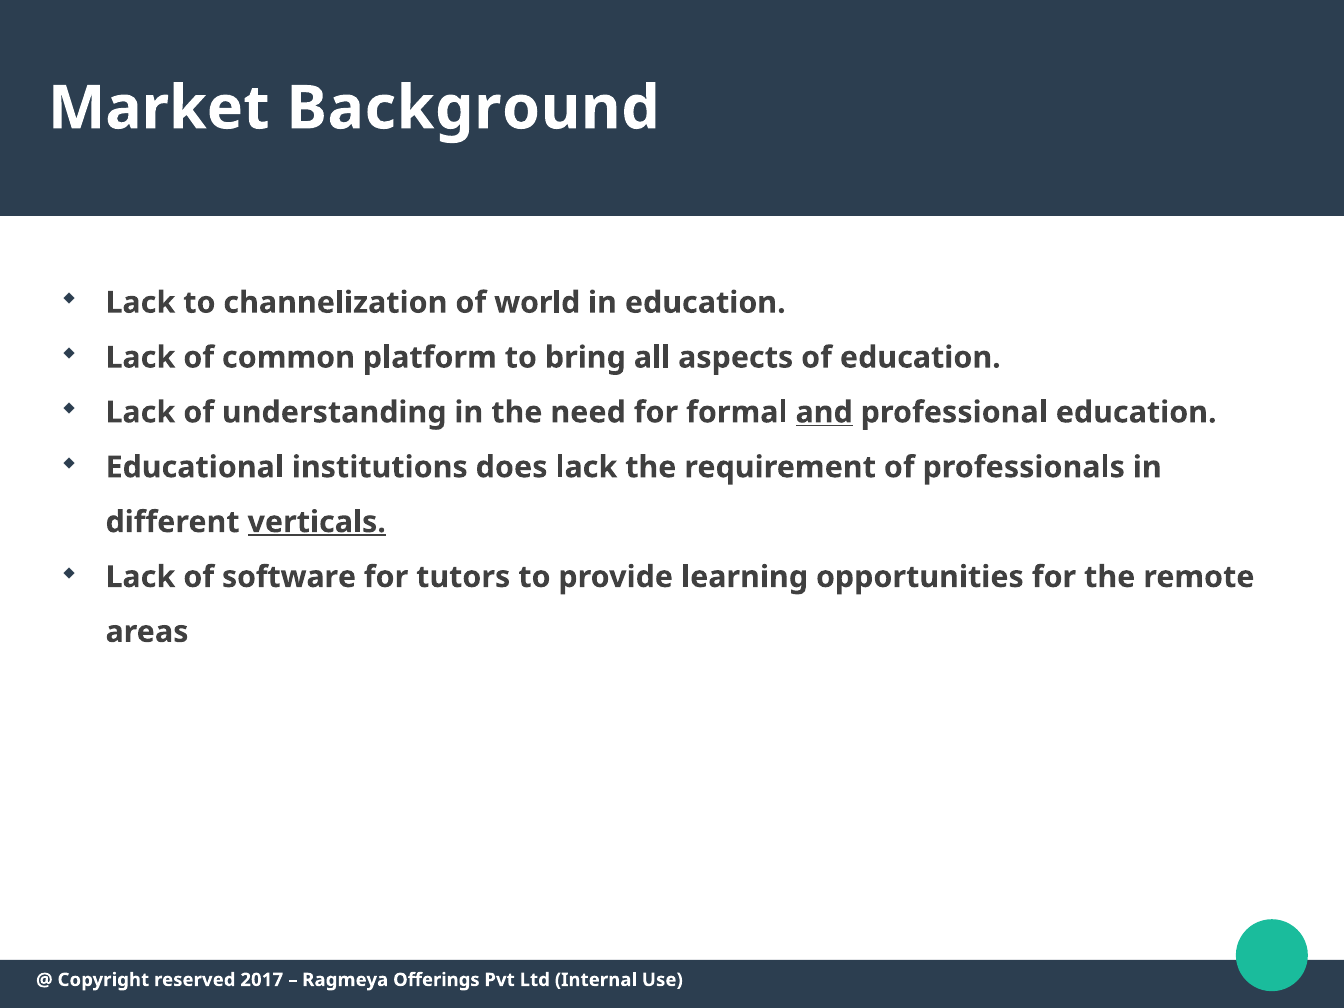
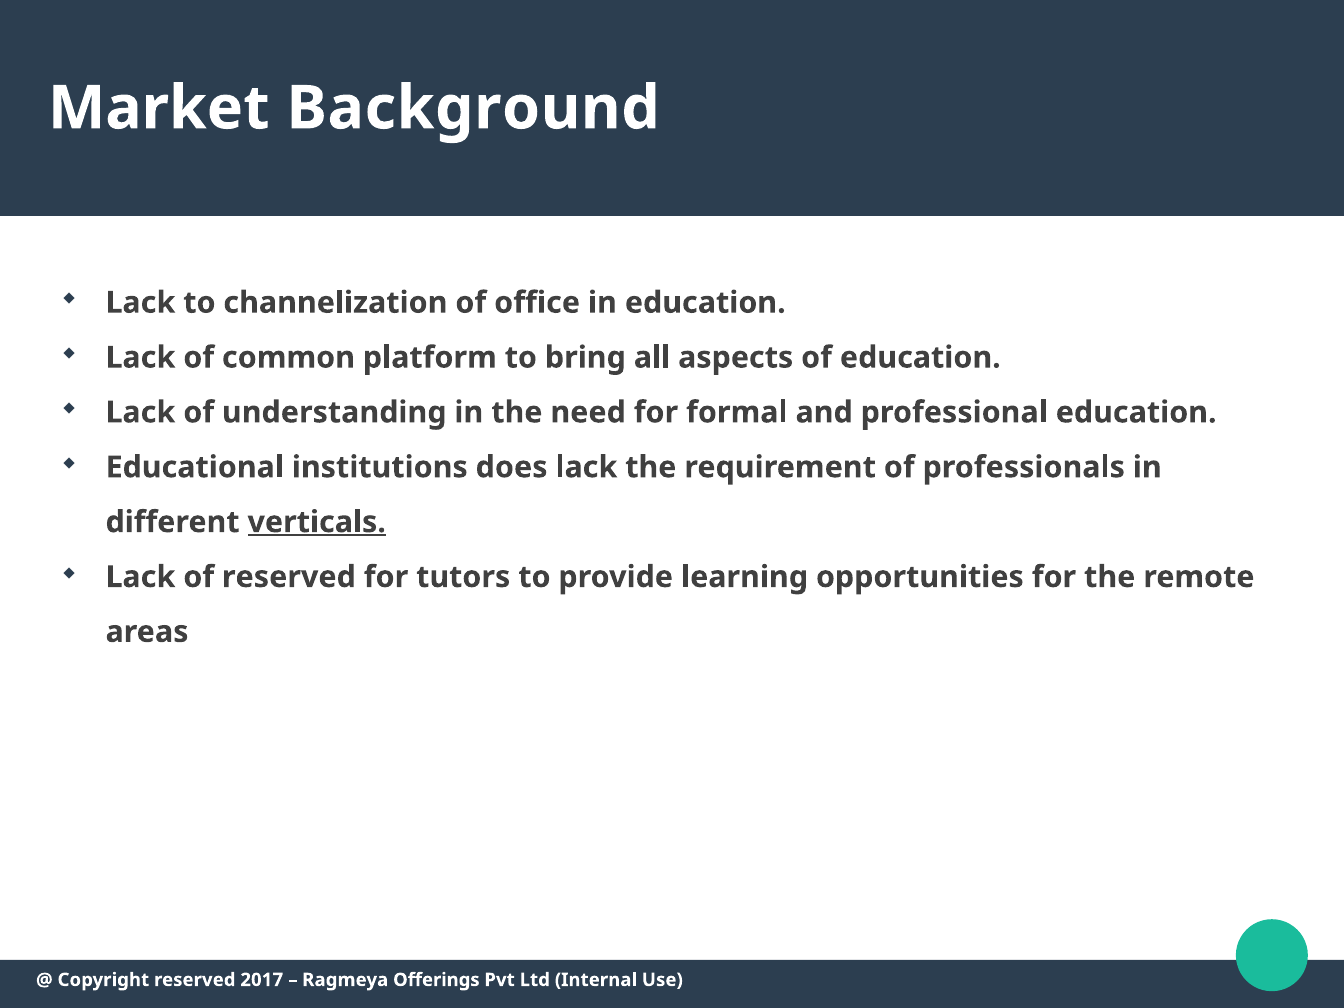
world: world -> office (537, 303)
and underline: present -> none (824, 412)
of software: software -> reserved (289, 577)
